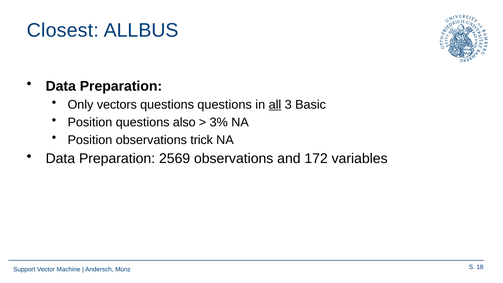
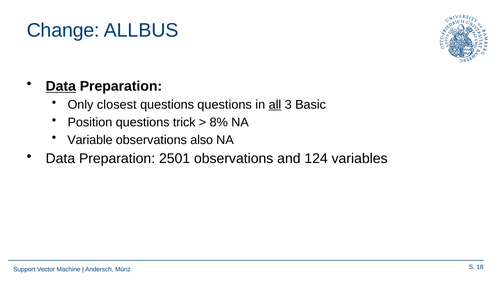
Closest: Closest -> Change (63, 30)
Data underline: none -> present (61, 86)
vectors: vectors -> closest (117, 105)
also: also -> trick (184, 122)
3%: 3% -> 8% (219, 122)
Position: Position -> Variable (90, 140)
trick: trick -> also (202, 140)
2569: 2569 -> 2501 (175, 159)
172: 172 -> 124 (316, 159)
